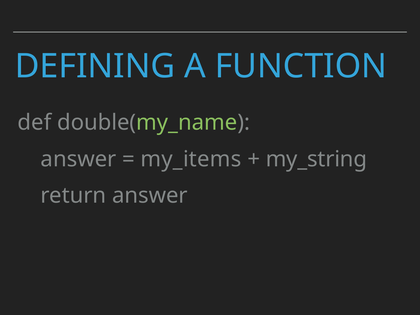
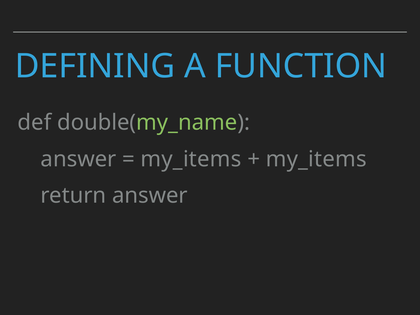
my_string: my_string -> my_items (316, 159)
